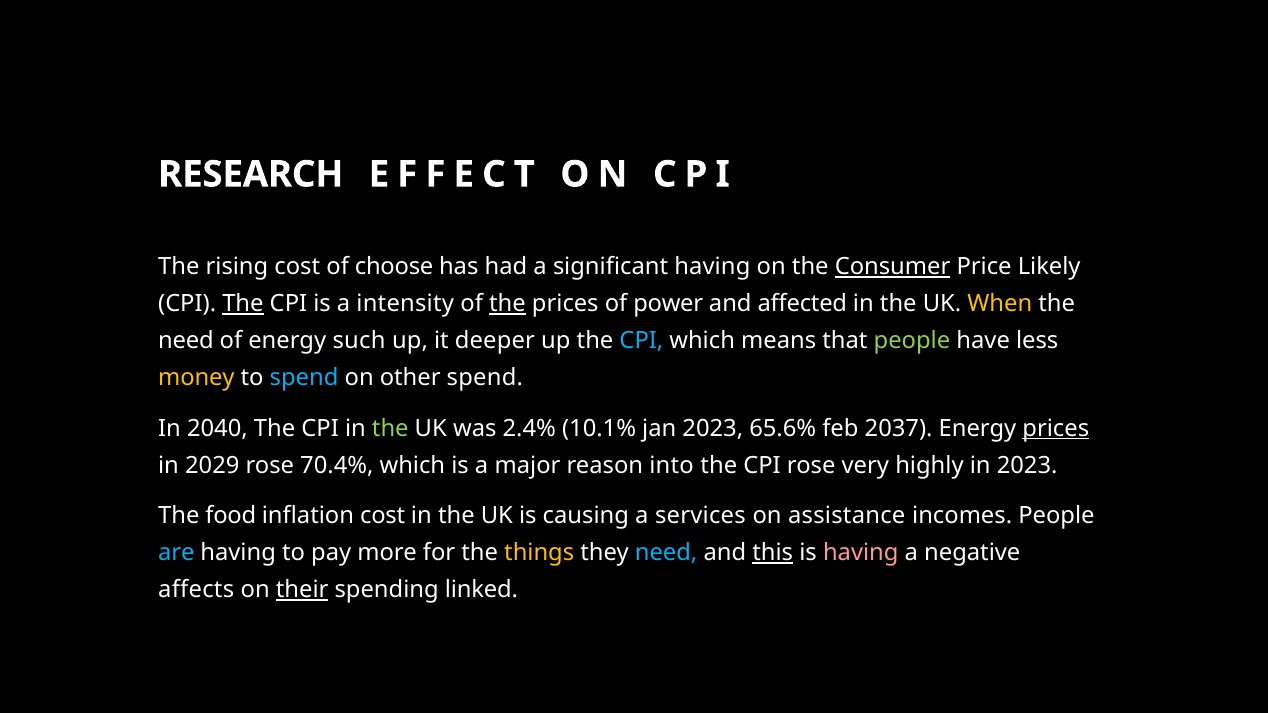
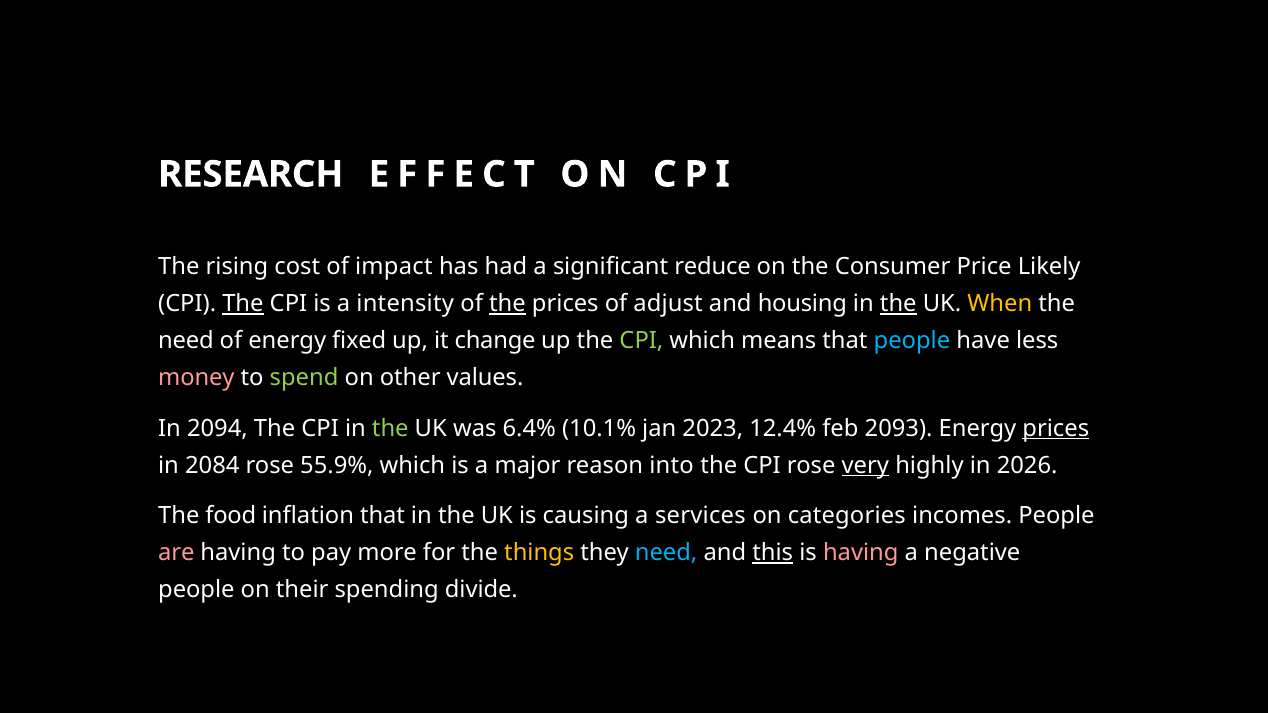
choose: choose -> impact (394, 267)
significant having: having -> reduce (713, 267)
Consumer underline: present -> none (893, 267)
power: power -> adjust (668, 304)
affected: affected -> housing (802, 304)
the underline: none -> present (898, 304)
such: such -> fixed (359, 341)
deeper: deeper -> change (495, 341)
CPI colour: light blue -> light green (641, 341)
people colour: light green -> light blue (912, 341)
money colour: yellow -> pink (196, 378)
spend colour: light blue -> light green (304, 378)
other spend: spend -> values (485, 378)
2040: 2040 -> 2094 (217, 428)
2.4%: 2.4% -> 6.4% (529, 428)
65.6%: 65.6% -> 12.4% (783, 428)
2037: 2037 -> 2093 (899, 428)
2029: 2029 -> 2084 (212, 466)
70.4%: 70.4% -> 55.9% (337, 466)
very underline: none -> present (865, 466)
in 2023: 2023 -> 2026 (1027, 466)
inflation cost: cost -> that (383, 516)
assistance: assistance -> categories (847, 516)
are colour: light blue -> pink (176, 553)
affects: affects -> people (196, 590)
their underline: present -> none (302, 590)
linked: linked -> divide (481, 590)
